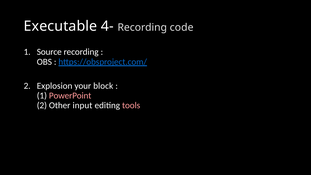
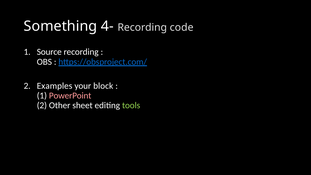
Executable: Executable -> Something (60, 26)
Explosion: Explosion -> Examples (55, 86)
input: input -> sheet (83, 105)
tools colour: pink -> light green (131, 105)
